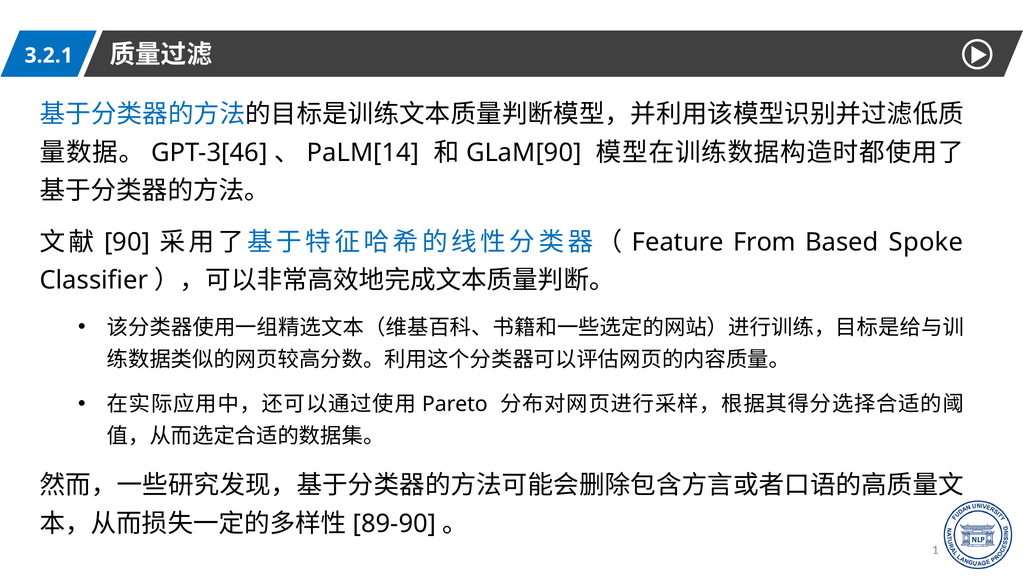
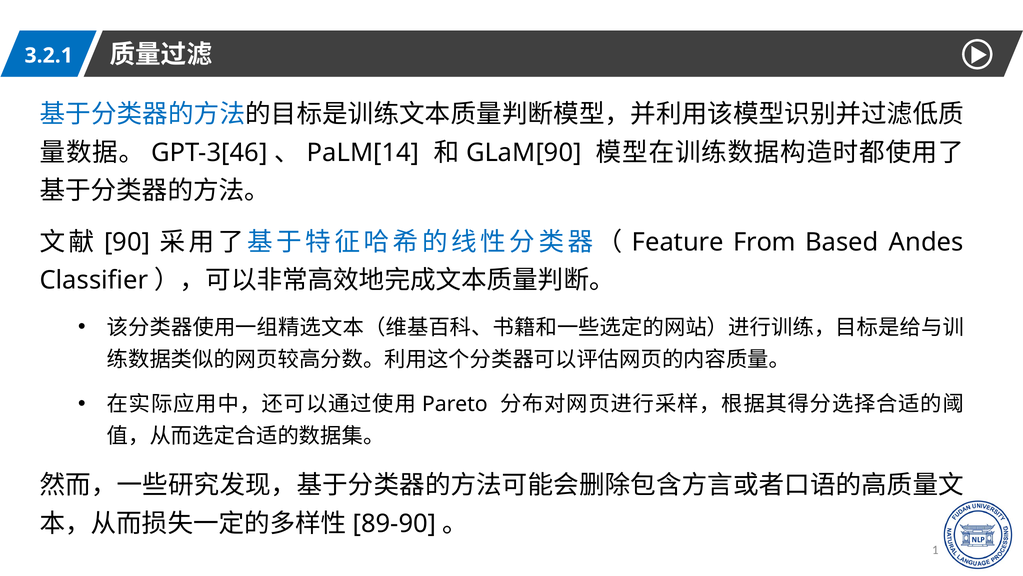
Spoke: Spoke -> Andes (926, 242)
